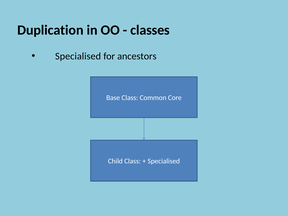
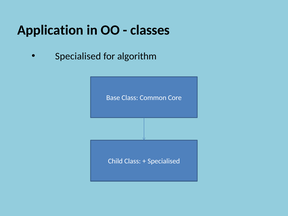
Duplication: Duplication -> Application (50, 30)
ancestors: ancestors -> algorithm (137, 56)
